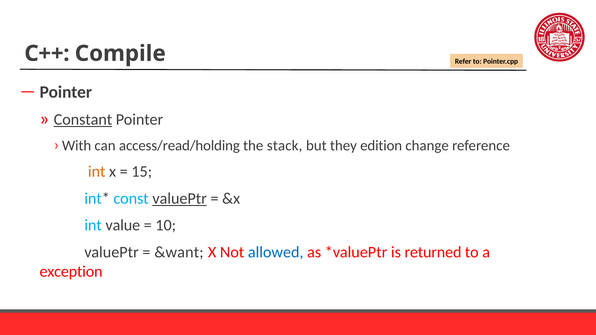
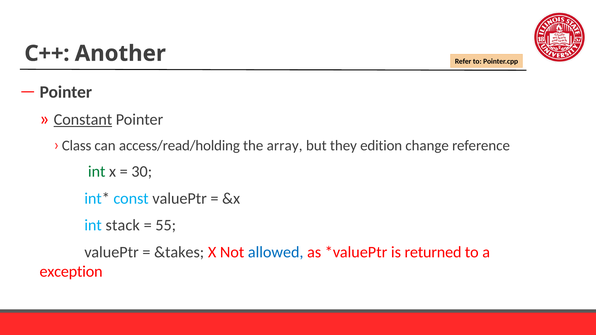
Compile: Compile -> Another (120, 54)
With: With -> Class (77, 146)
stack: stack -> array (285, 146)
int colour: orange -> green (97, 172)
15: 15 -> 30 (142, 172)
valuePtr underline: present -> none (180, 199)
value: value -> stack (123, 225)
10: 10 -> 55 (166, 225)
&want: &want -> &takes (179, 252)
